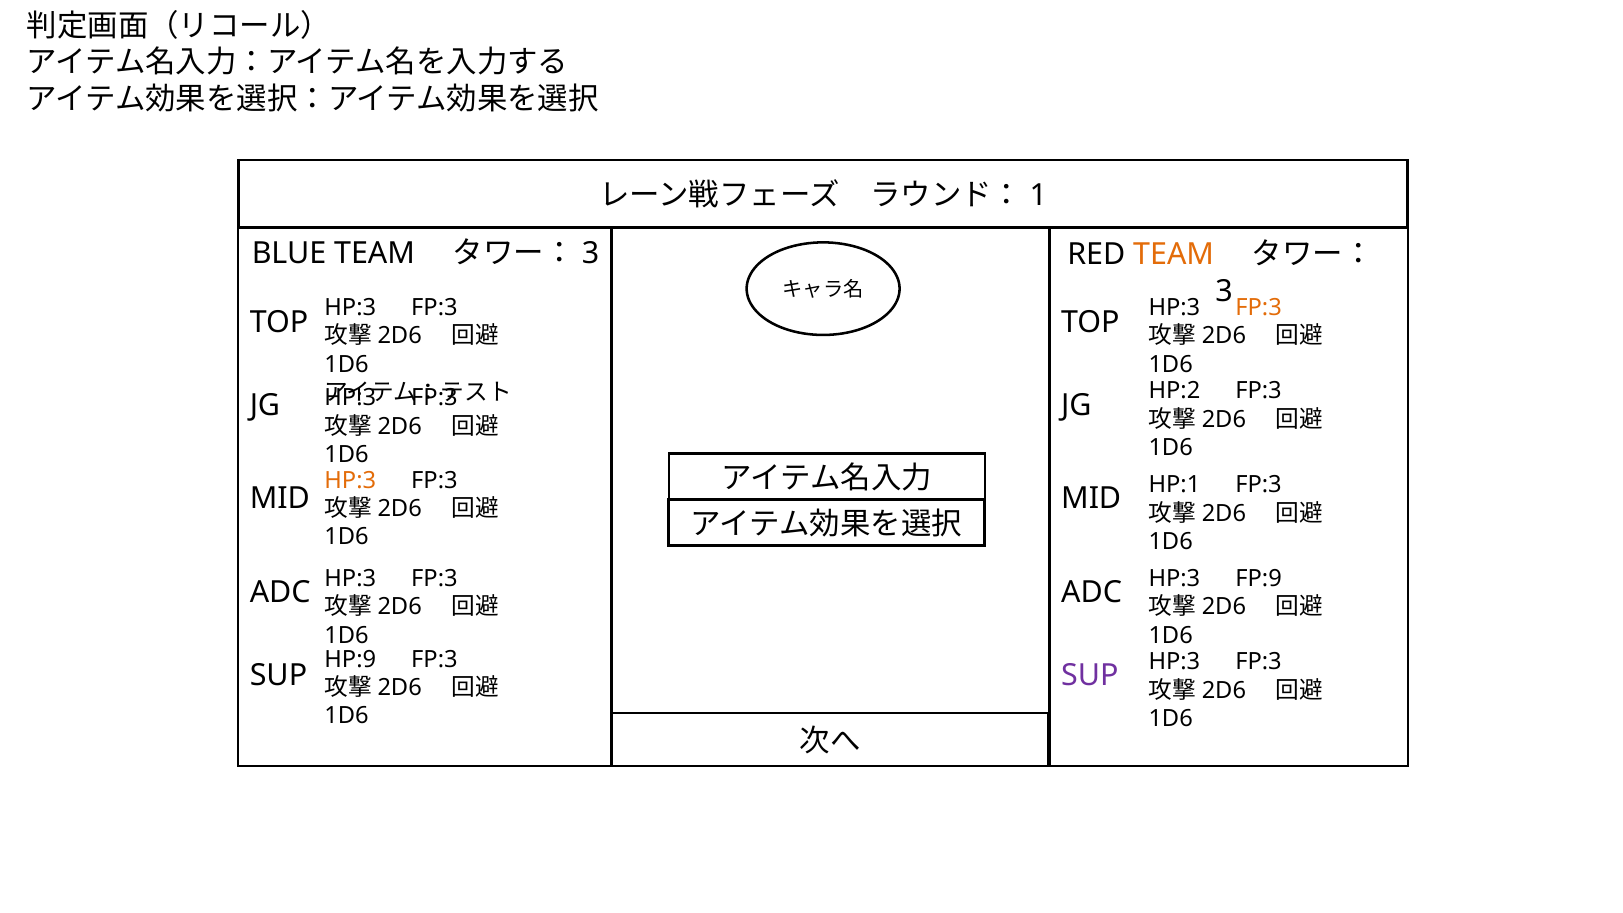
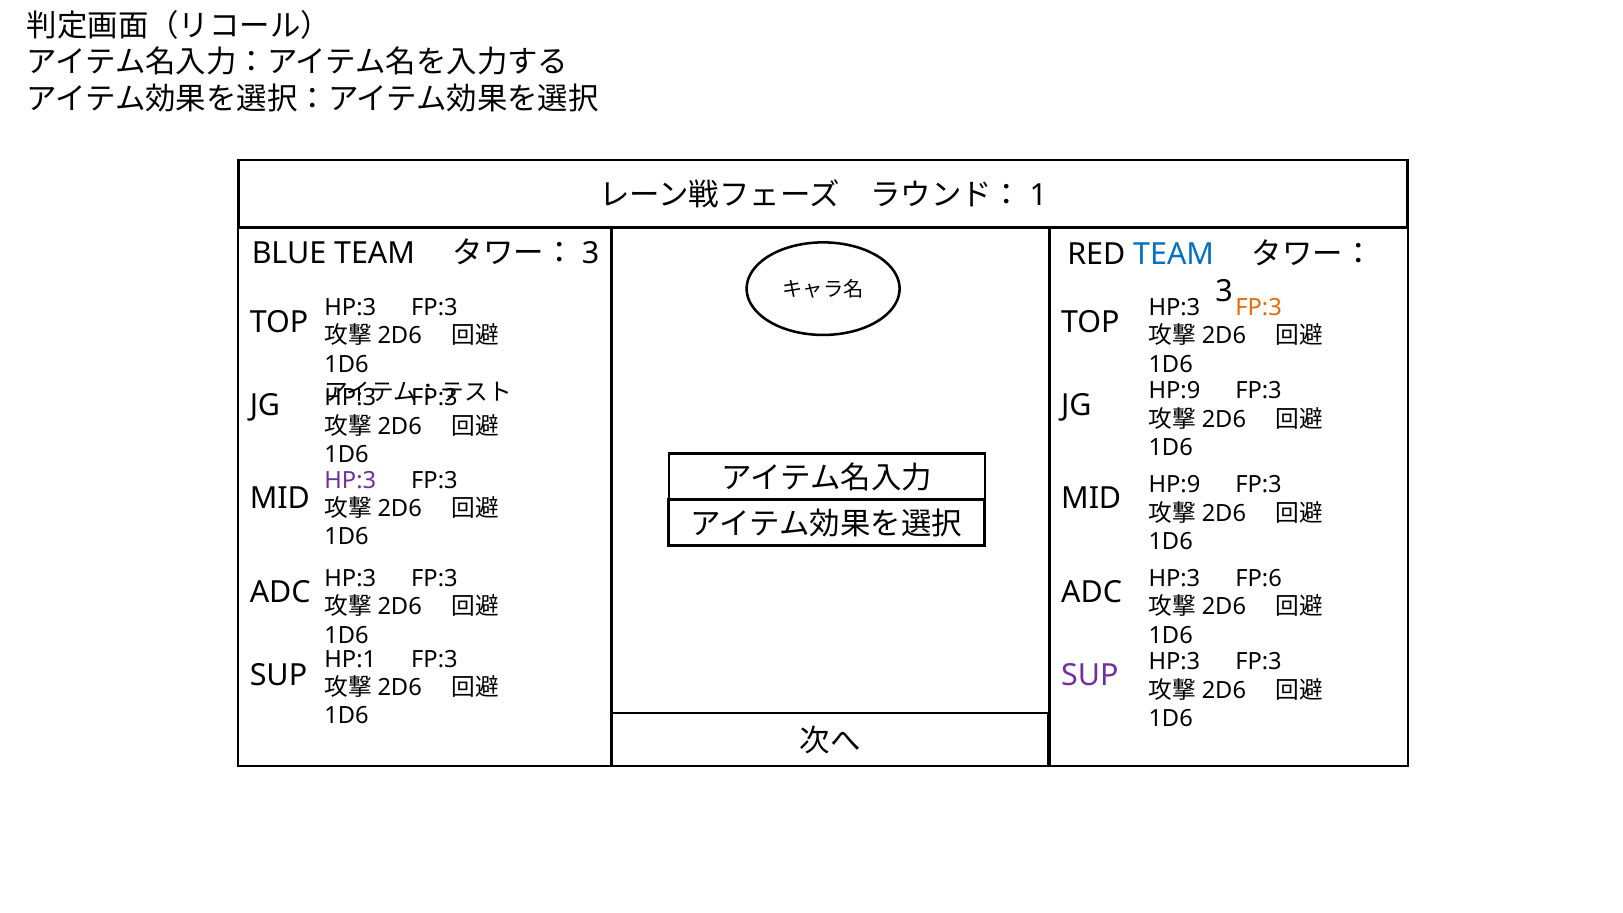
TEAM colour: orange -> blue (1174, 255)
HP:2: HP:2 -> HP:9 (1174, 391)
HP:3 colour: orange -> purple (350, 480)
HP:1: HP:1 -> HP:9 (1174, 485)
FP:9: FP:9 -> FP:6 (1259, 579)
HP:9: HP:9 -> HP:1 (350, 659)
